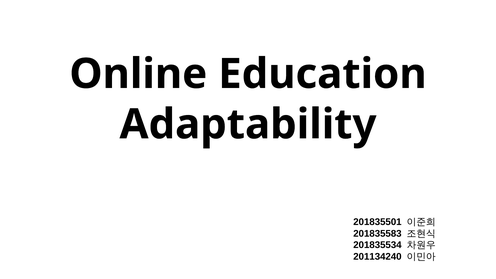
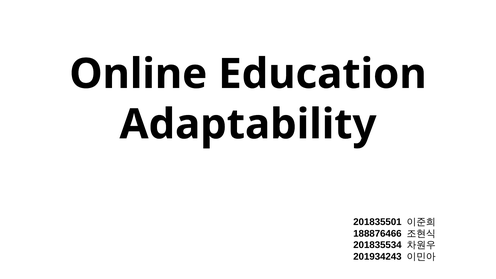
201835583: 201835583 -> 188876466 (377, 234)
201134240: 201134240 -> 201934243 (377, 257)
